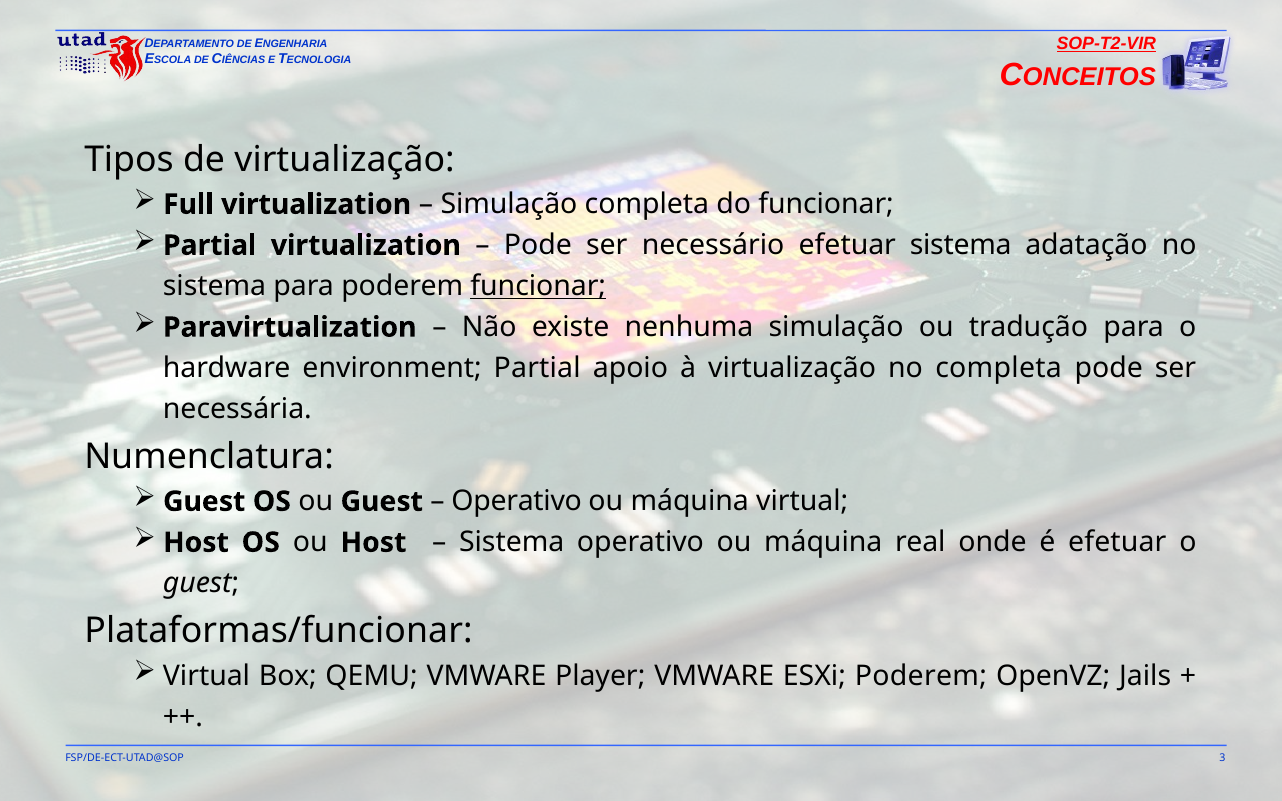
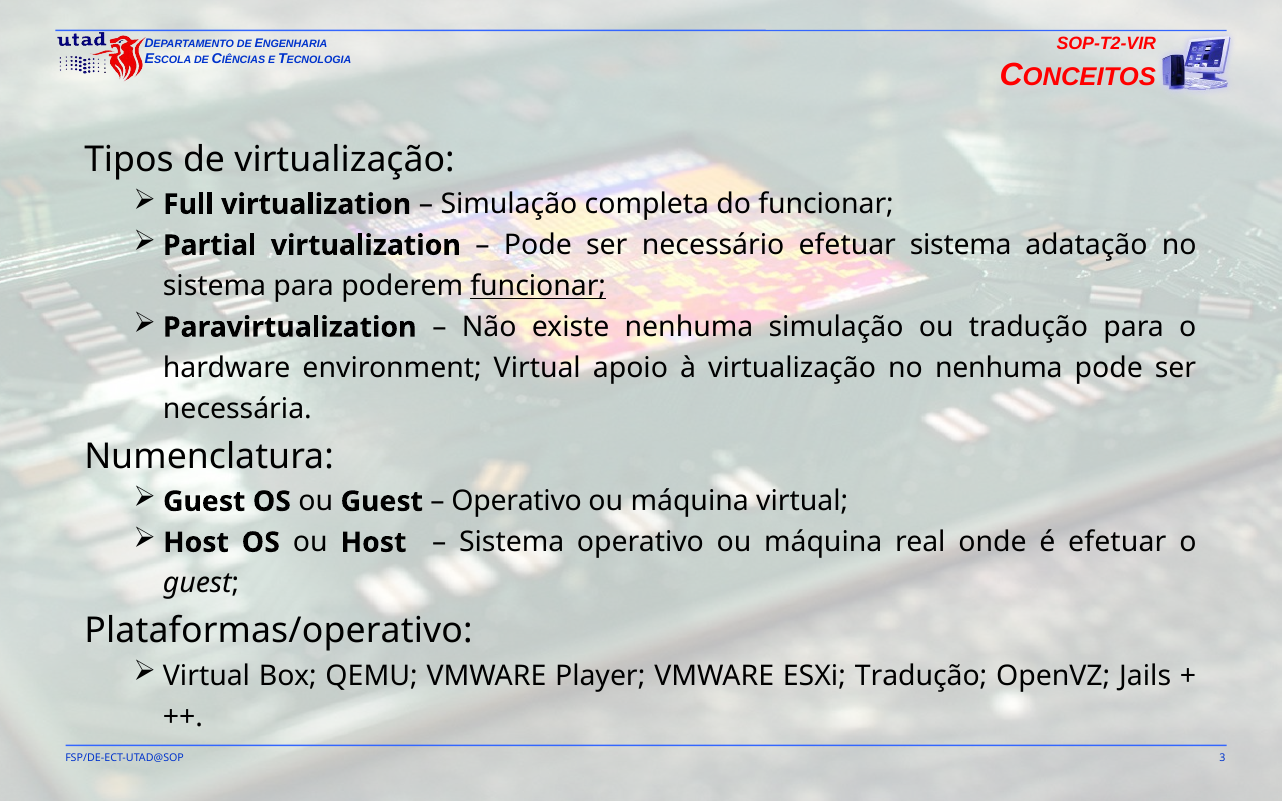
SOP-T2-VIR underline: present -> none (1106, 44)
environment Partial: Partial -> Virtual (537, 368)
no completa: completa -> nenhuma (999, 368)
Plataformas/funcionar: Plataformas/funcionar -> Plataformas/operativo (278, 631)
ESXi Poderem: Poderem -> Tradução (921, 676)
